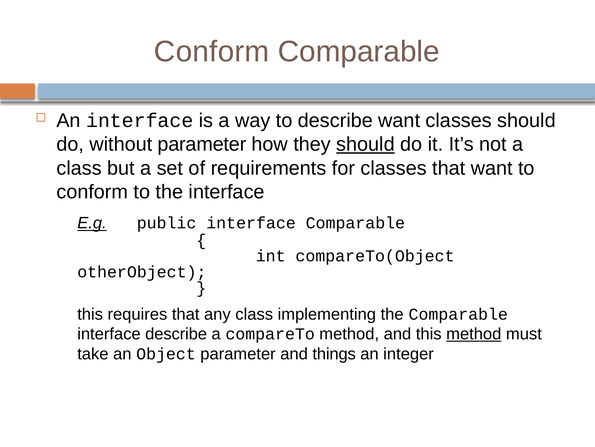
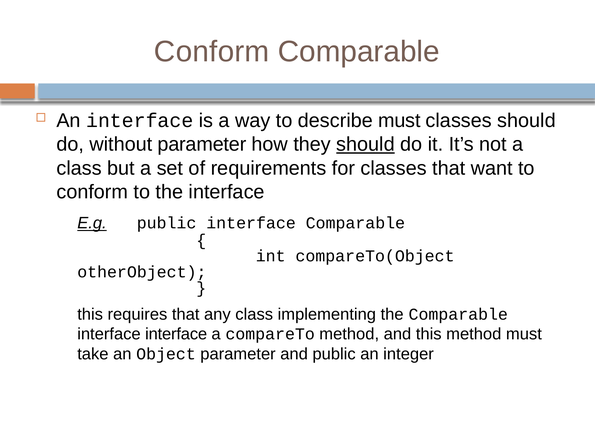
describe want: want -> must (399, 120)
interface describe: describe -> interface (176, 334)
method underline: present -> none (474, 334)
and things: things -> public (334, 353)
